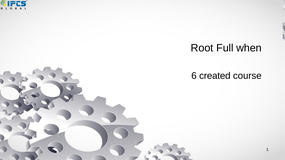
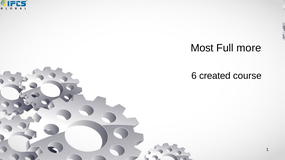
Root: Root -> Most (202, 48)
when: when -> more (249, 48)
